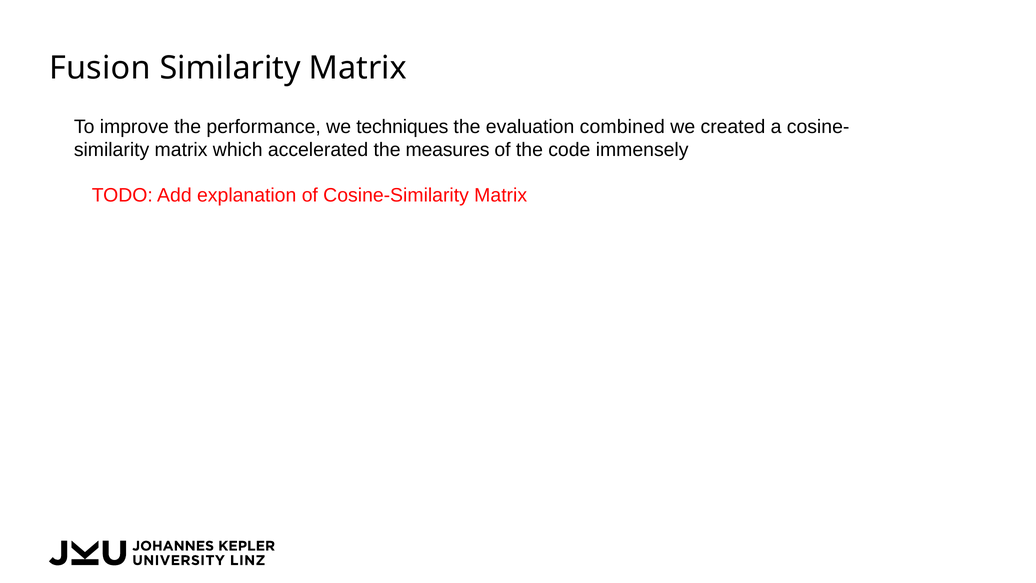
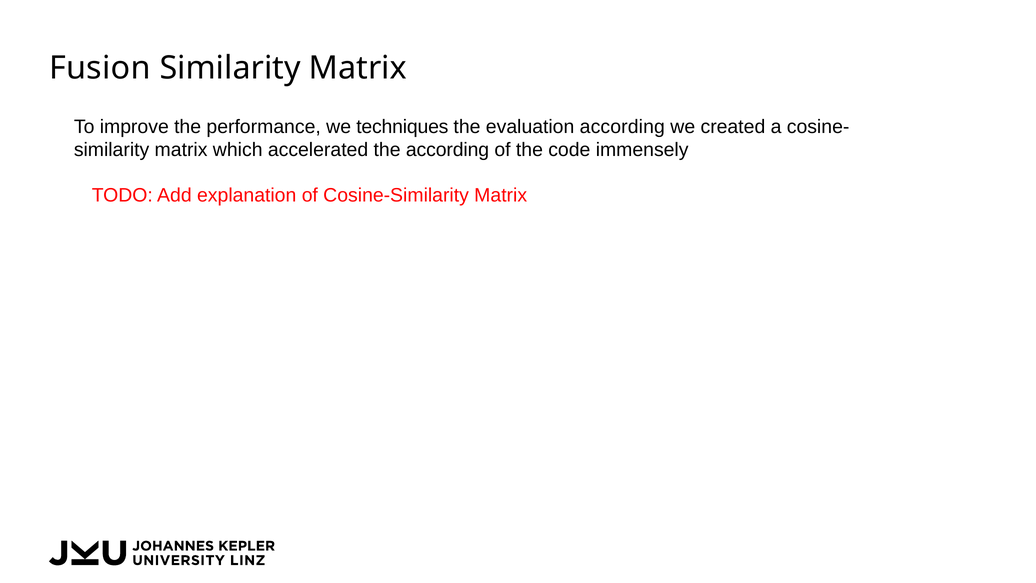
evaluation combined: combined -> according (622, 127)
the measures: measures -> according (448, 150)
